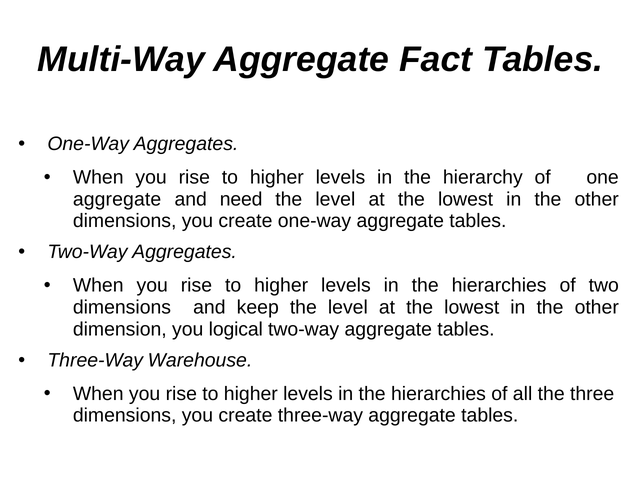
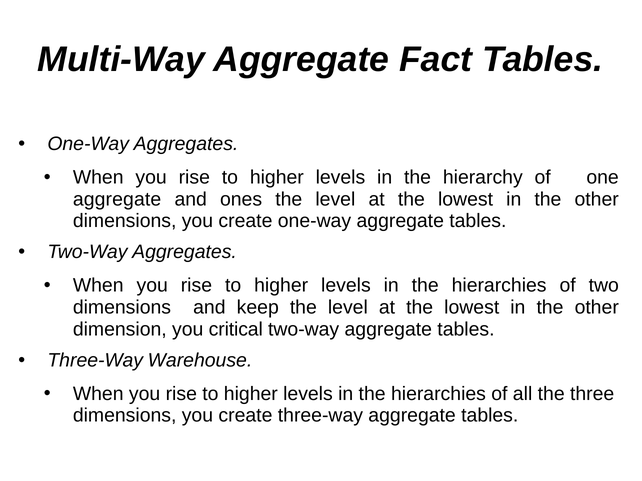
need: need -> ones (241, 199)
logical: logical -> critical (236, 329)
